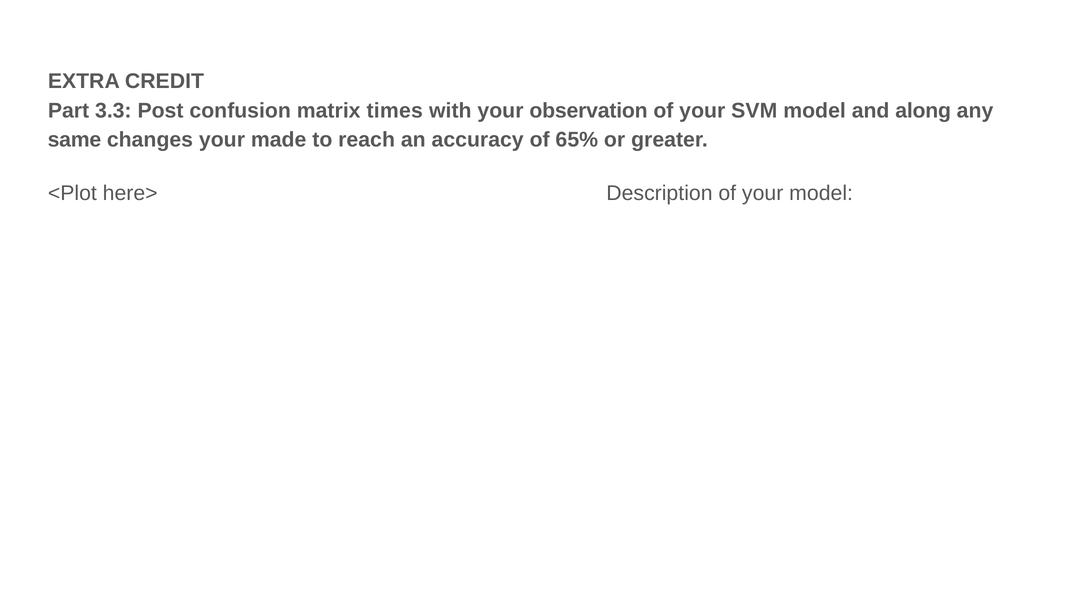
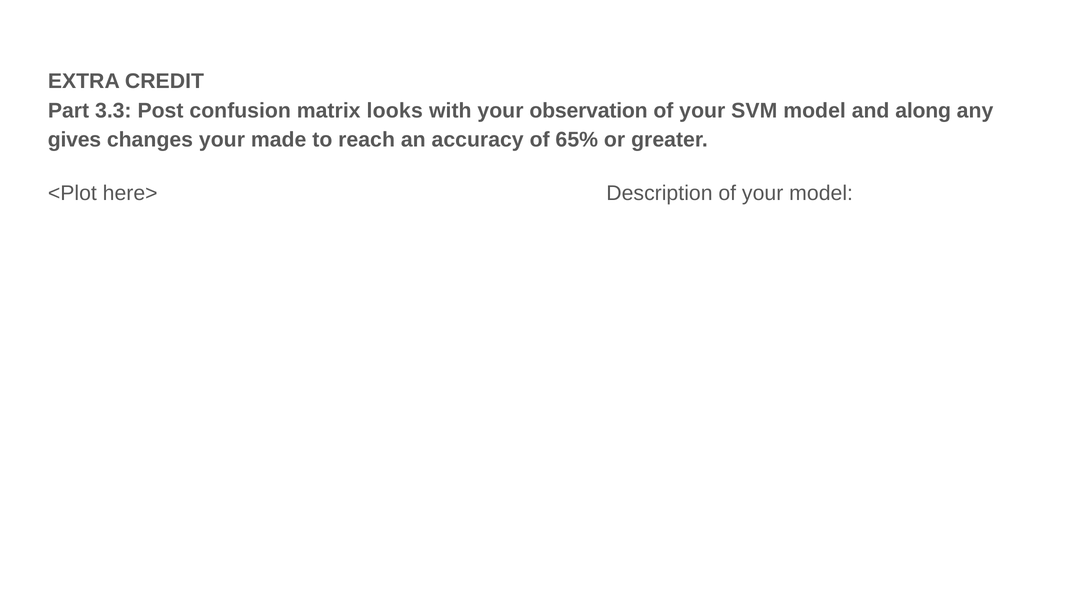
times: times -> looks (395, 111)
same: same -> gives (74, 140)
